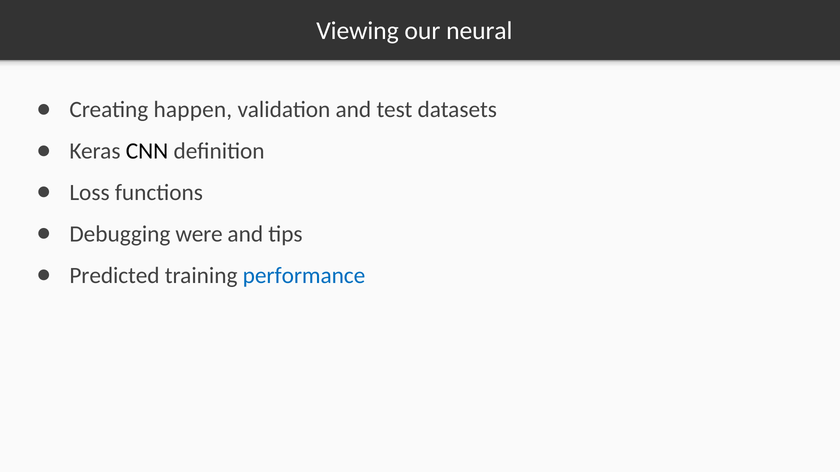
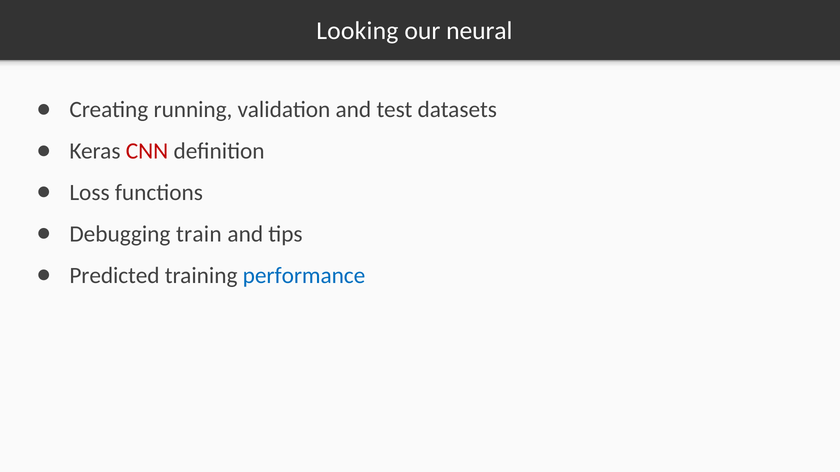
Viewing: Viewing -> Looking (357, 31)
happen: happen -> running (193, 110)
CNN colour: black -> red (147, 151)
were: were -> train (199, 234)
